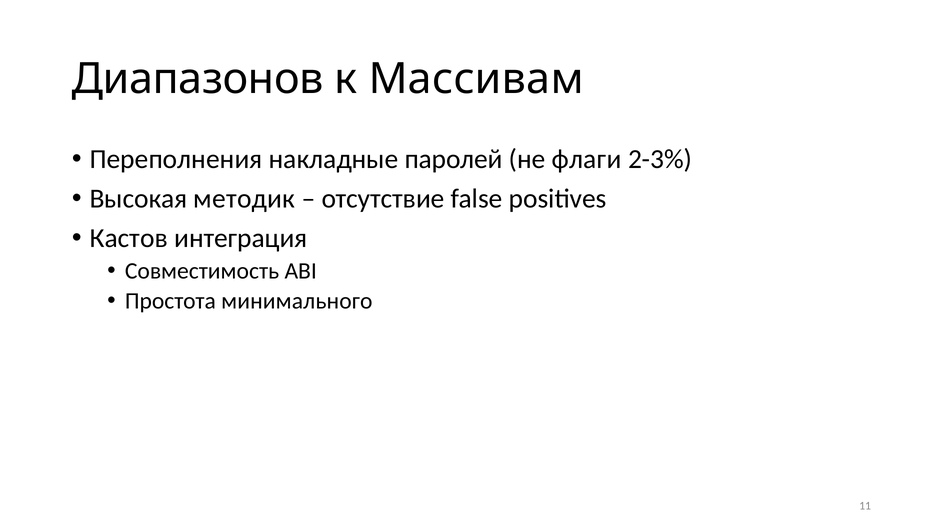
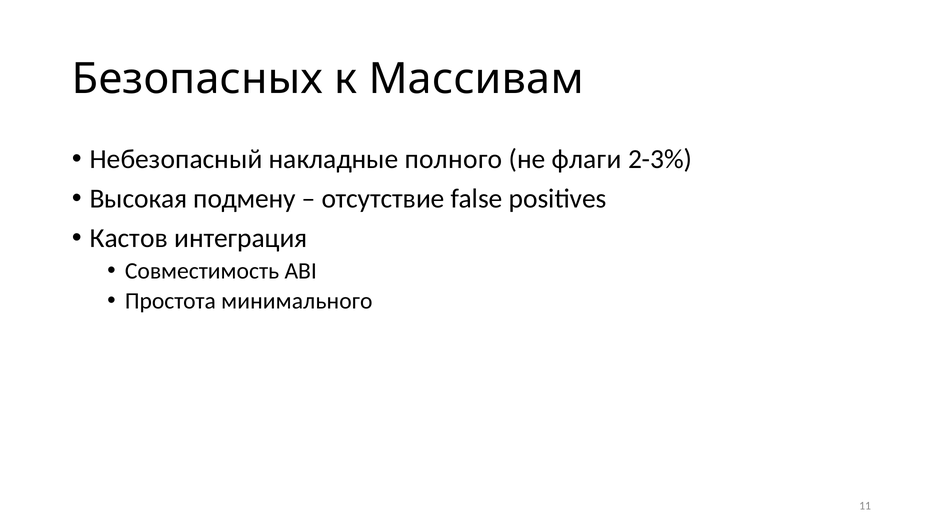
Диапазонов: Диапазонов -> Безопасных (197, 79)
Переполнения: Переполнения -> Небезопасный (176, 159)
паролей: паролей -> полного (453, 159)
методик: методик -> подмену (245, 199)
